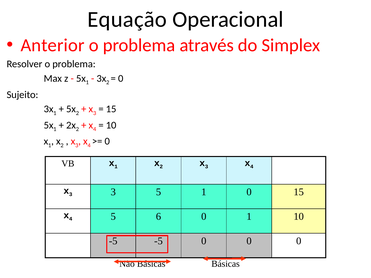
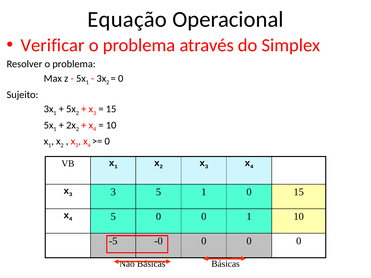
Anterior: Anterior -> Verificar (53, 45)
5 6: 6 -> 0 (159, 217)
-5 -5: -5 -> -0 (158, 241)
